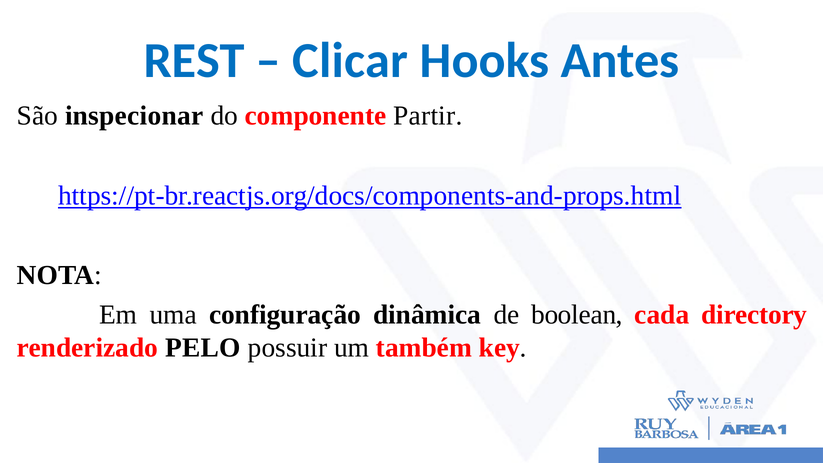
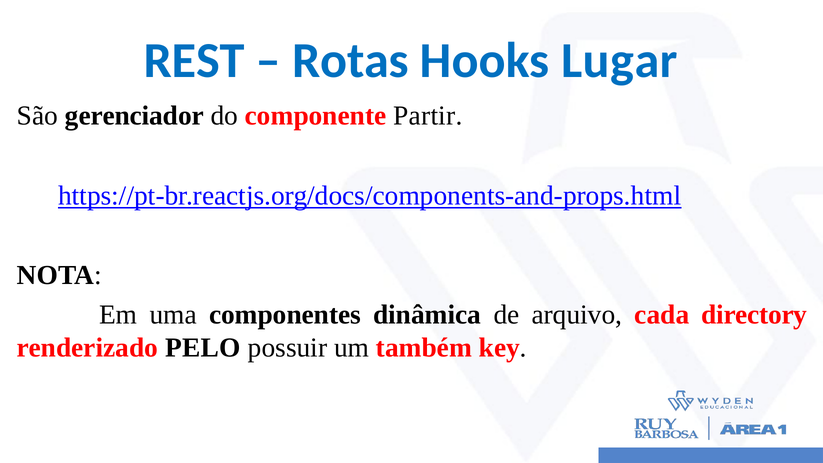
Clicar: Clicar -> Rotas (351, 61)
Antes: Antes -> Lugar (619, 61)
inspecionar: inspecionar -> gerenciador (134, 116)
configuração: configuração -> componentes (285, 315)
boolean: boolean -> arquivo (577, 315)
